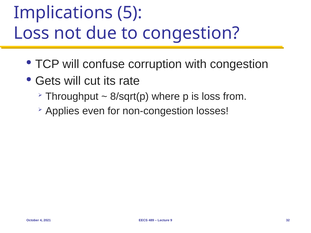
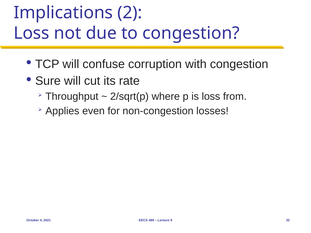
5: 5 -> 2 (130, 13)
Gets: Gets -> Sure (48, 81)
8/sqrt(p: 8/sqrt(p -> 2/sqrt(p (129, 96)
